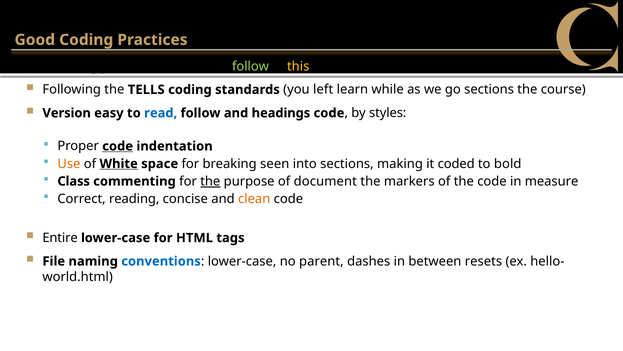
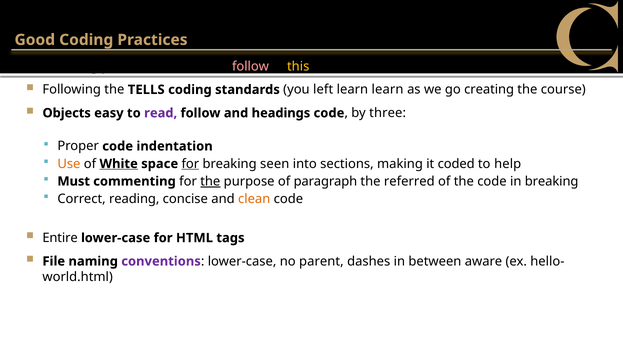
follow colour: light green -> pink (250, 66)
learn while: while -> learn (388, 89)
go sections: sections -> creating (489, 89)
Version: Version -> Objects (67, 113)
read colour: blue -> purple (161, 113)
styles: styles -> three (388, 113)
code underline: present -> none (118, 146)
for underline: none -> present (190, 163)
bold: bold -> help (508, 163)
Class: Class -> Must (74, 181)
document: document -> paragraph (325, 181)
markers: markers -> referred (409, 181)
in measure: measure -> breaking (552, 181)
conventions colour: blue -> purple (161, 261)
resets: resets -> aware (483, 261)
